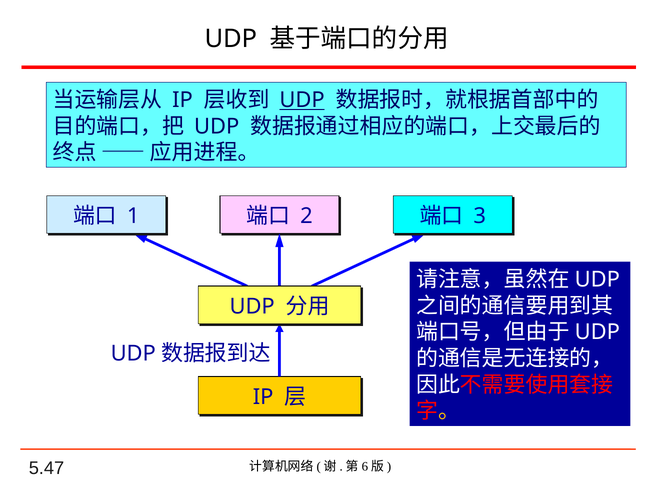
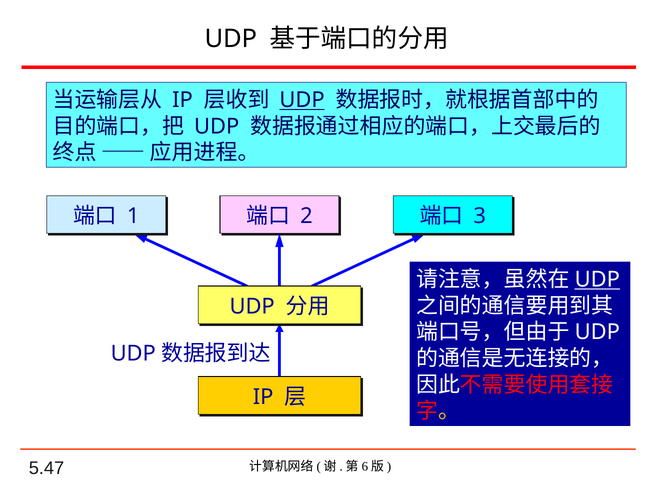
UDP underline: none -> present (597, 279)
